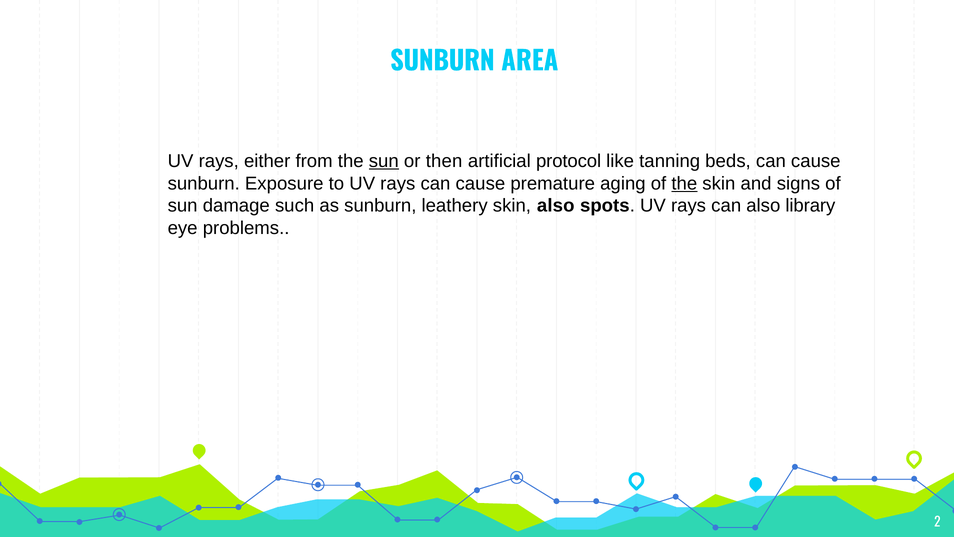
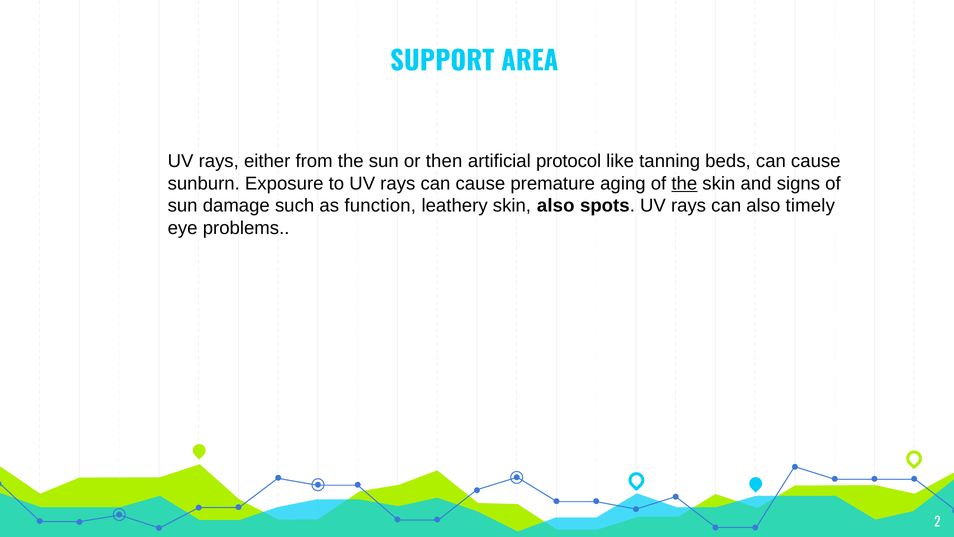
SUNBURN: SUNBURN -> SUPPORT (442, 62)
sun underline: present -> none (384, 161)
as sunburn: sunburn -> function (380, 206)
library: library -> timely (810, 206)
